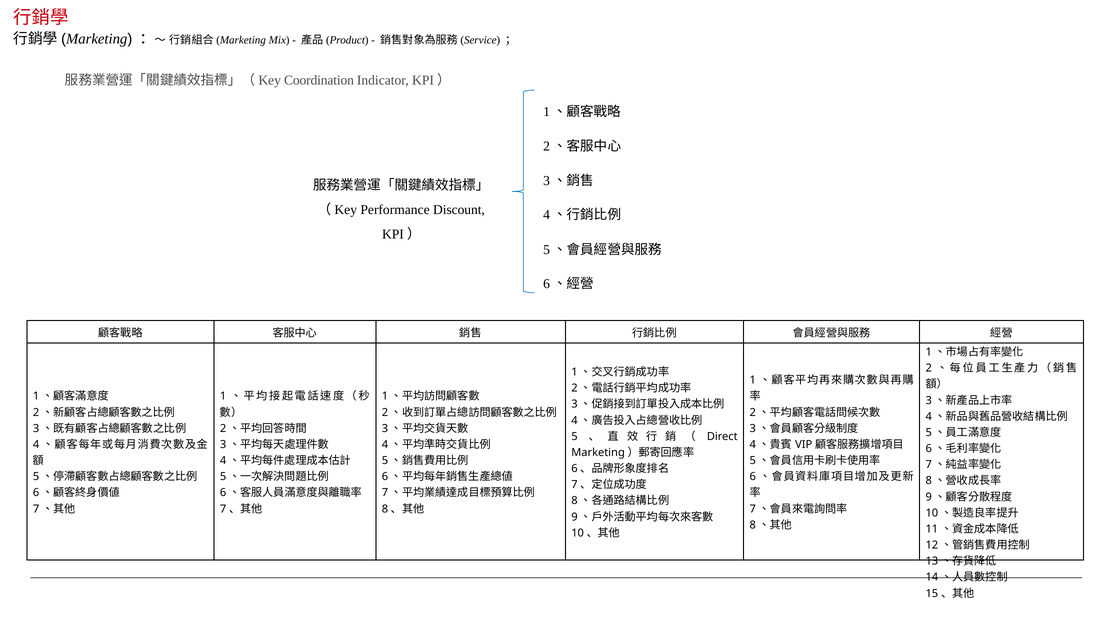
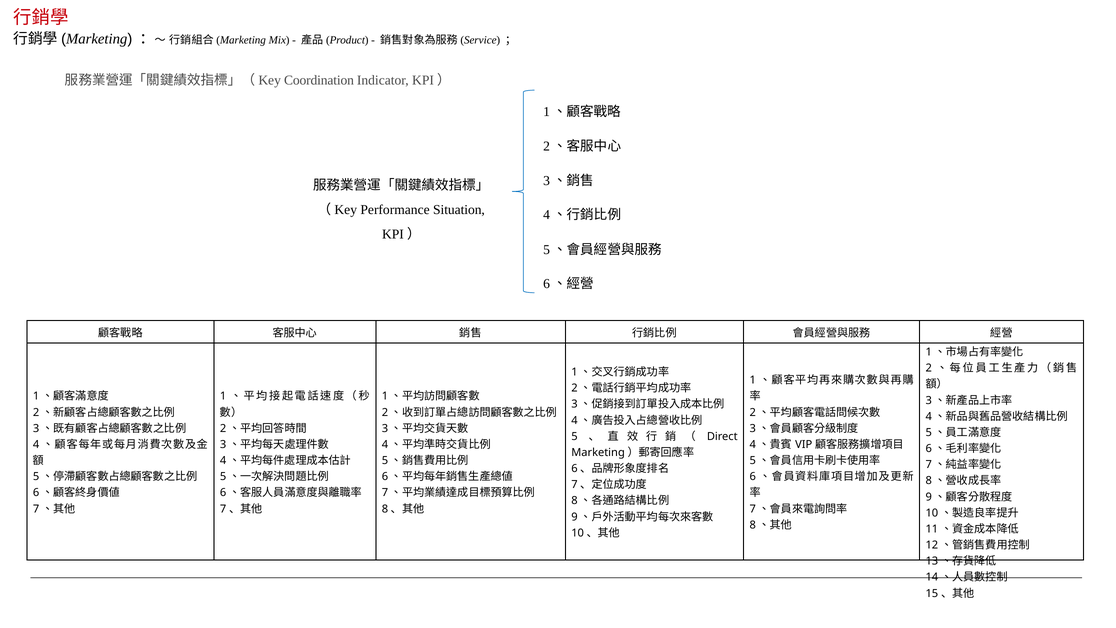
Discount: Discount -> Situation (459, 210)
